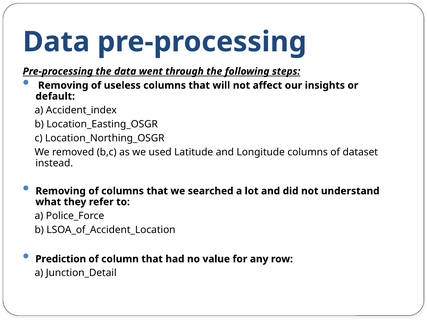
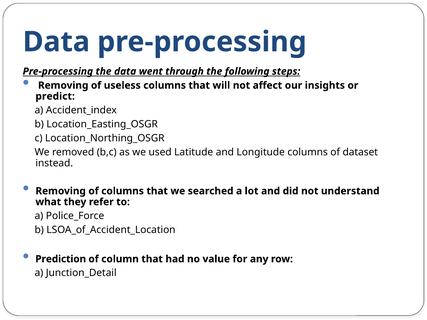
default: default -> predict (55, 96)
